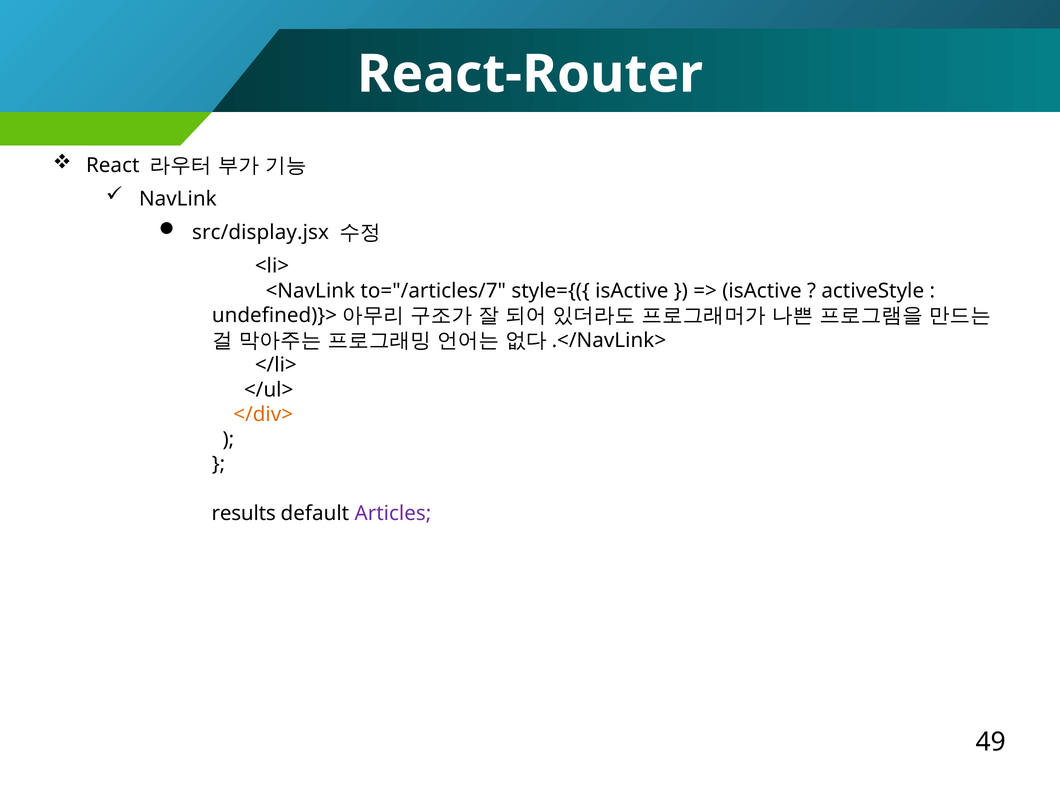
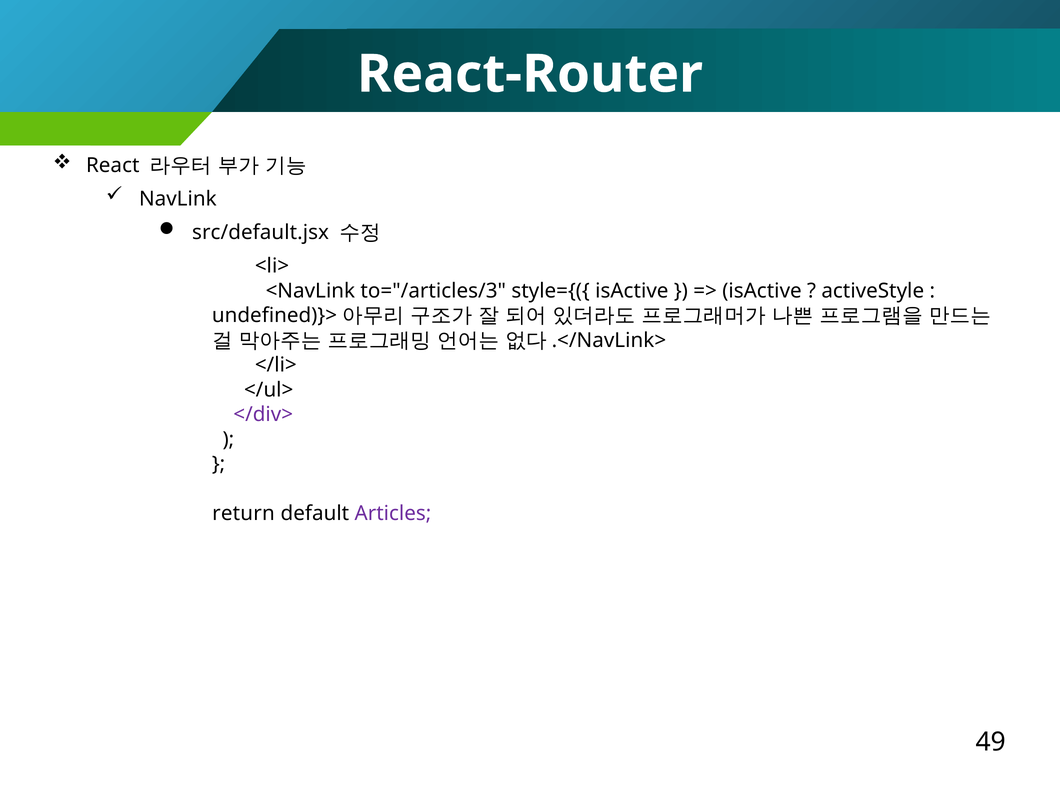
src/display.jsx: src/display.jsx -> src/default.jsx (261, 233)
to="/articles/7: to="/articles/7 -> to="/articles/3 (433, 291)
</div> colour: orange -> purple (263, 415)
results: results -> return (243, 514)
